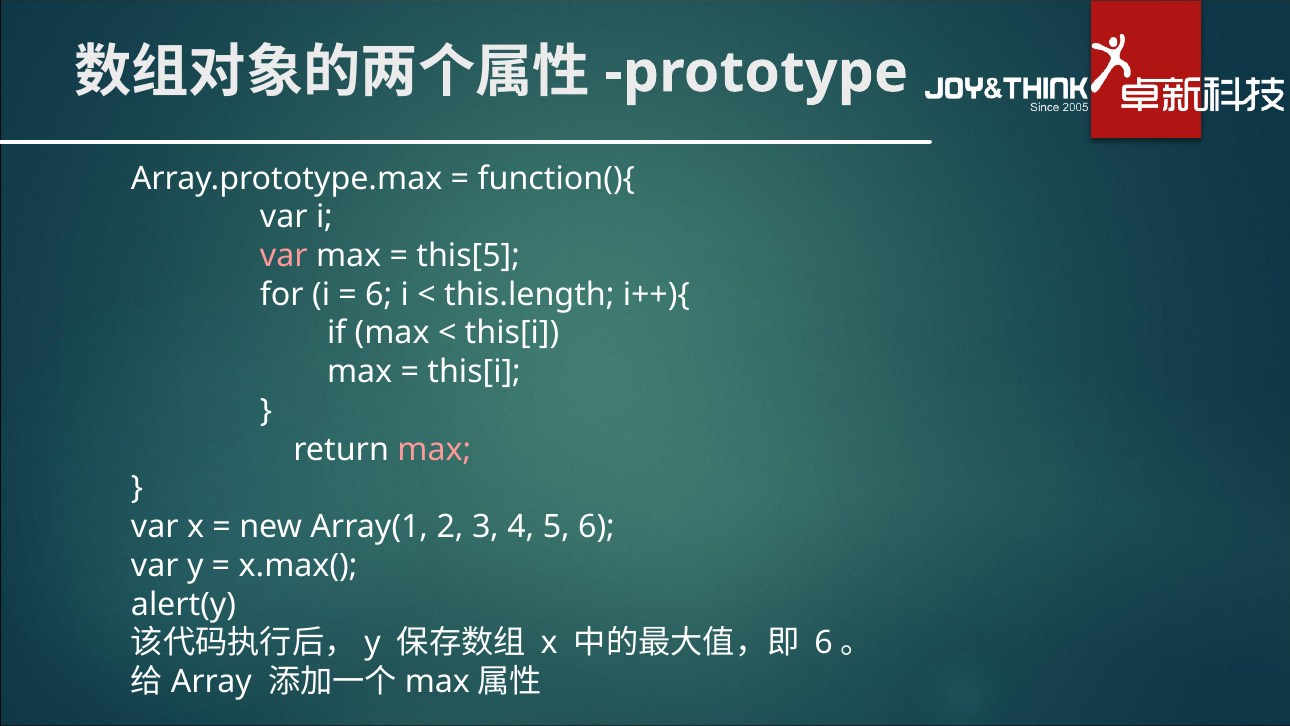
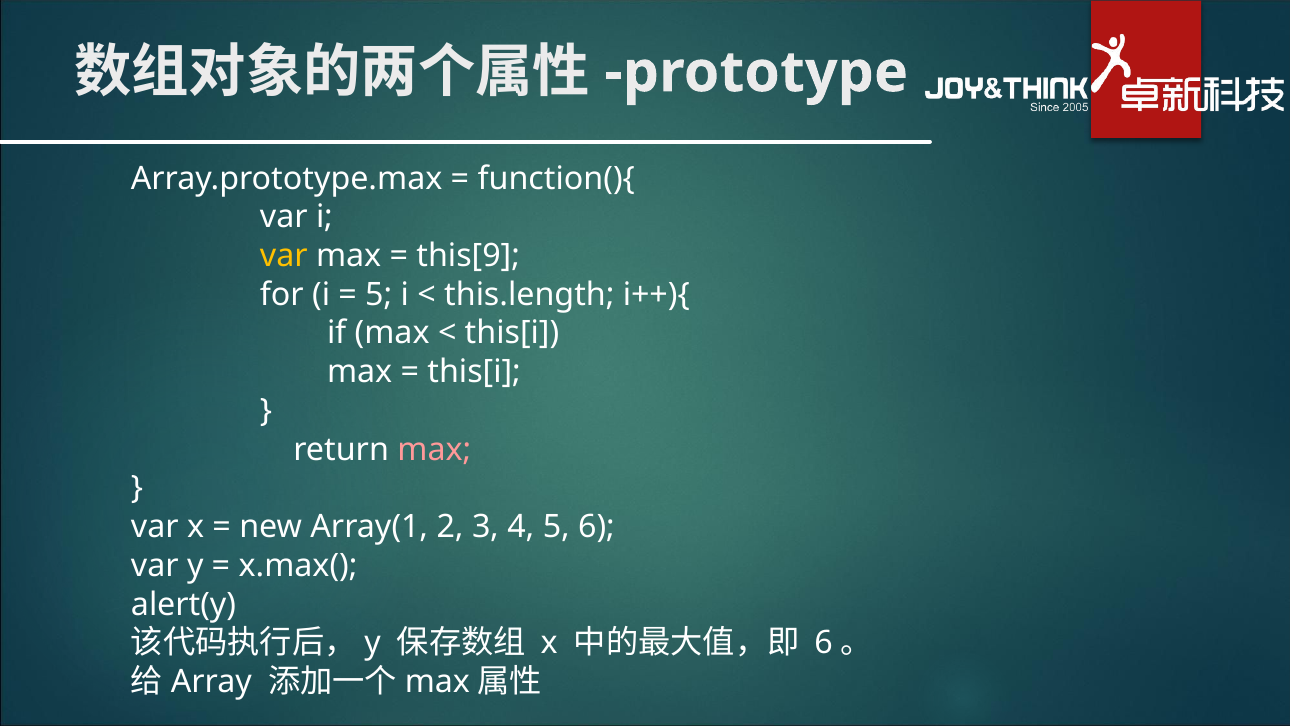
var colour: pink -> yellow (284, 256)
this[5: this[5 -> this[9 (468, 256)
6: 6 -> 5 (379, 294)
